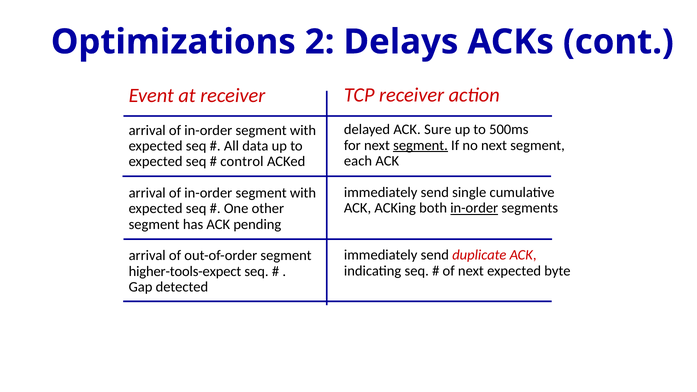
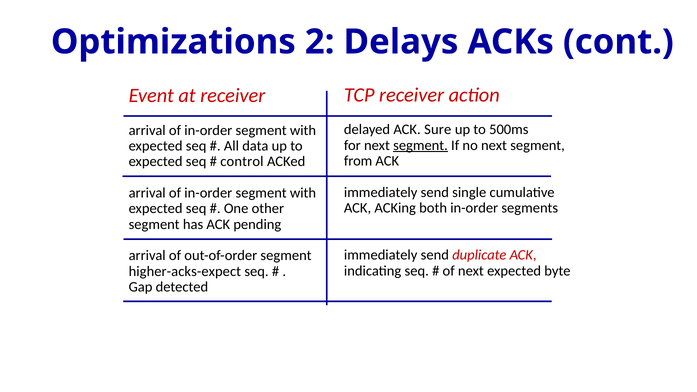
each: each -> from (358, 161)
in-order underline: present -> none (474, 208)
higher-tools-expect: higher-tools-expect -> higher-acks-expect (185, 271)
